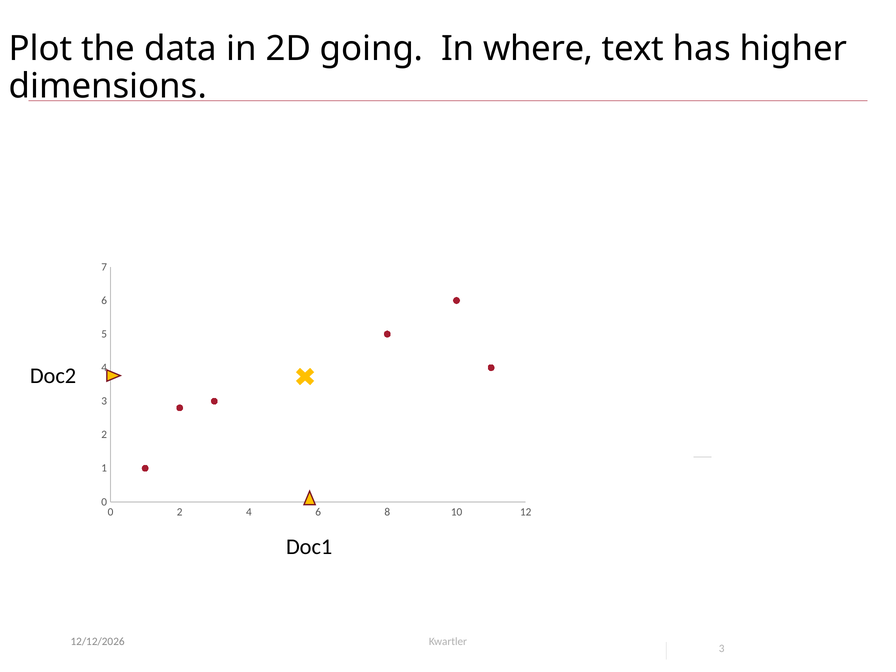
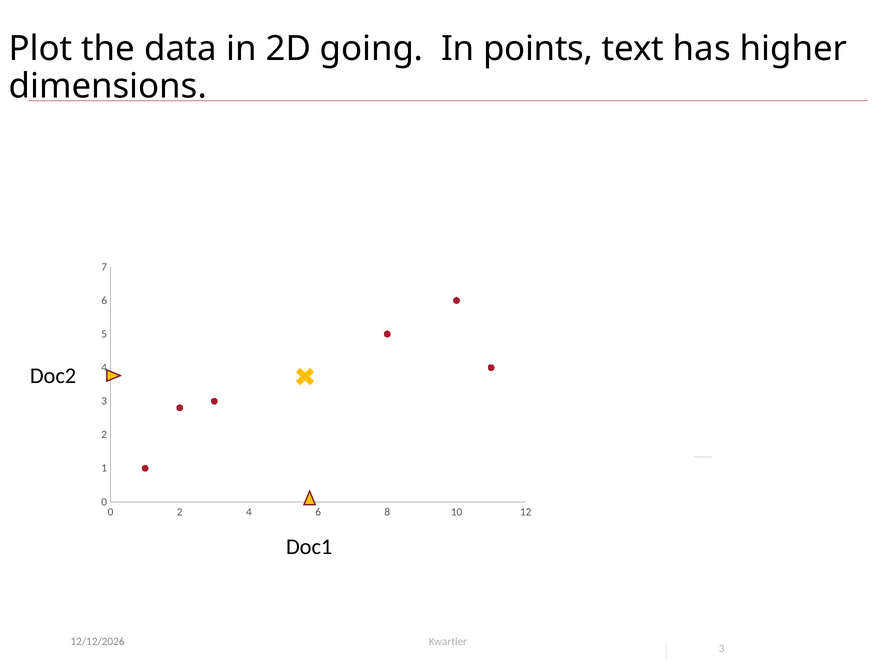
where: where -> points (538, 49)
